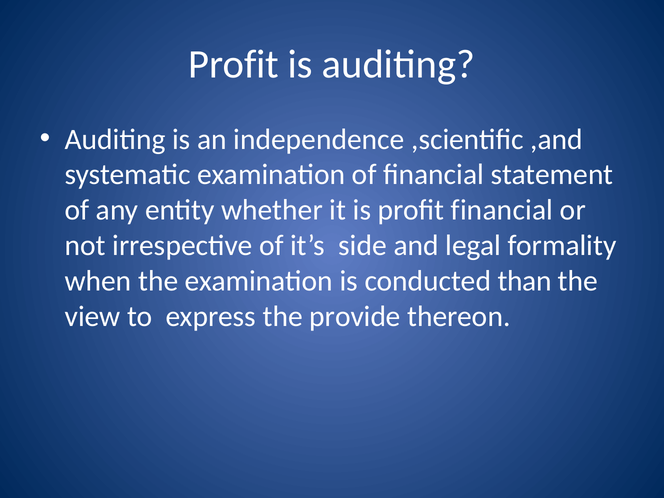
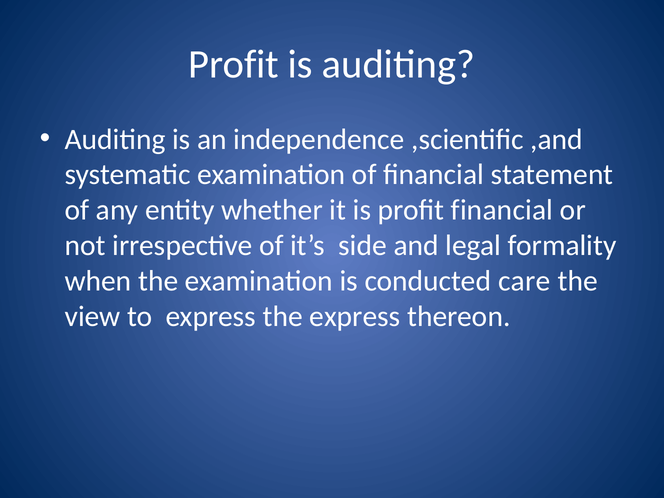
than: than -> care (524, 281)
the provide: provide -> express (355, 316)
